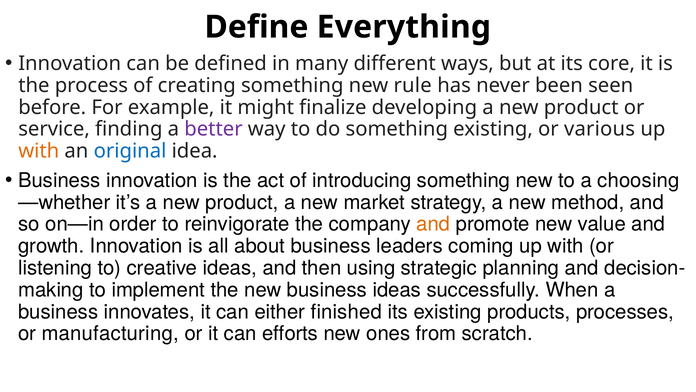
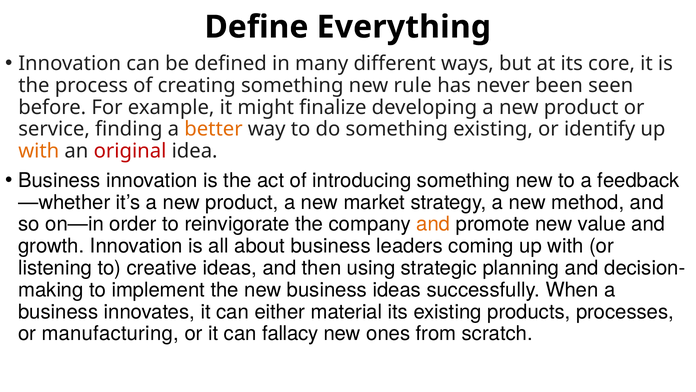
better colour: purple -> orange (213, 129)
various: various -> identify (600, 129)
original colour: blue -> red (130, 151)
choosing: choosing -> feedback (639, 180)
finished: finished -> material (346, 311)
efforts: efforts -> fallacy (290, 333)
